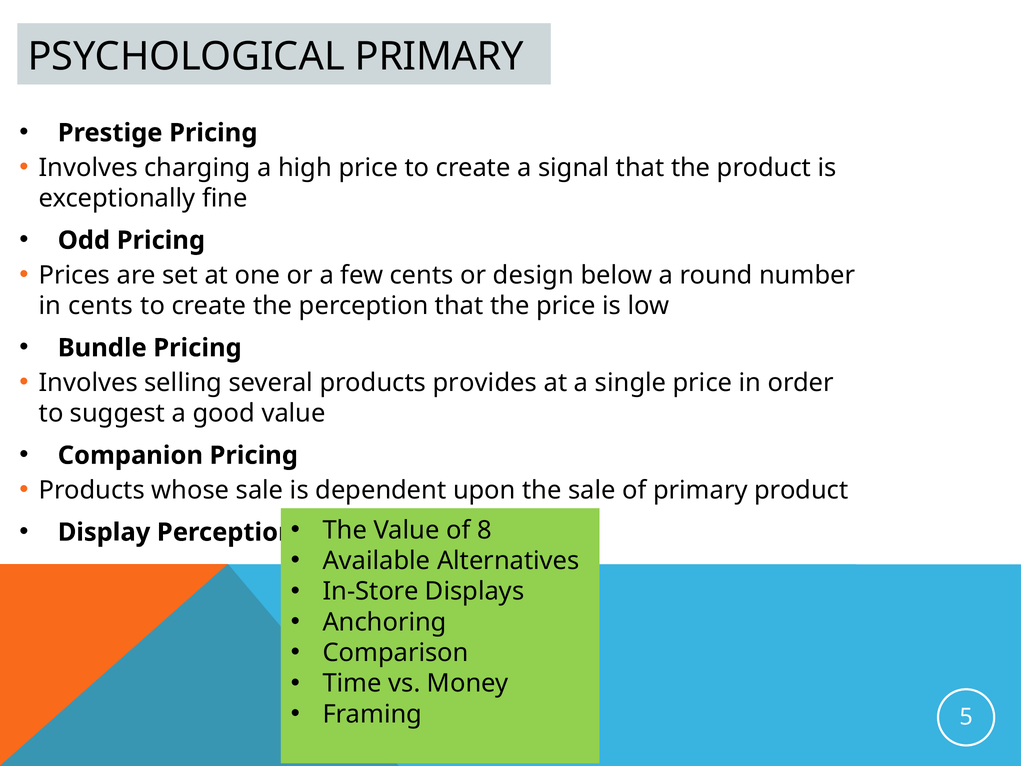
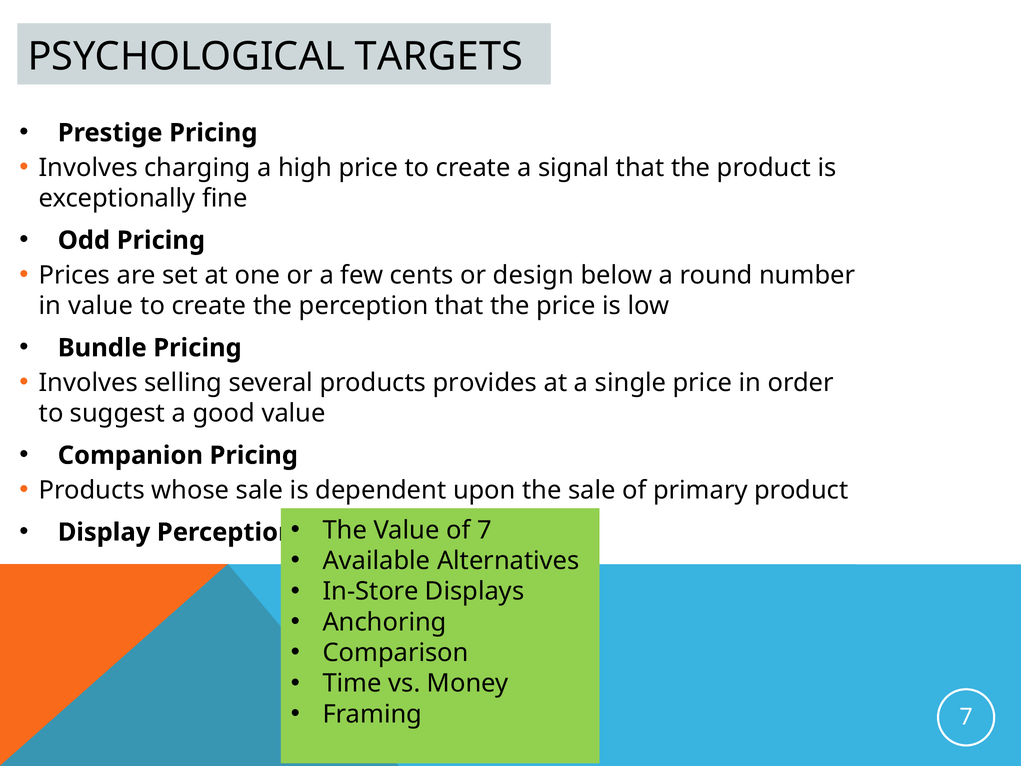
PSYCHOLOGICAL PRIMARY: PRIMARY -> TARGETS (439, 57)
in cents: cents -> value (101, 306)
of 8: 8 -> 7 (484, 530)
Framing 5: 5 -> 7 (966, 717)
